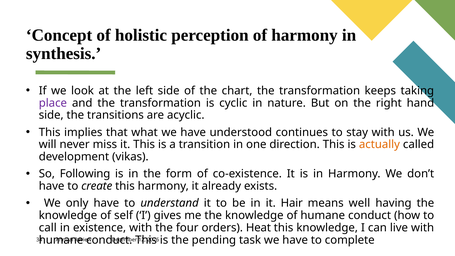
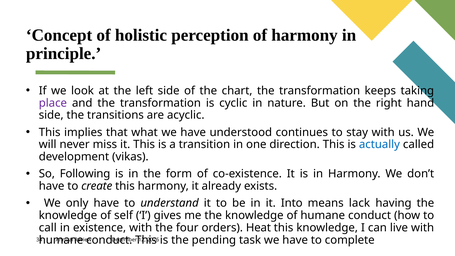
synthesis: synthesis -> principle (64, 53)
actually colour: orange -> blue (379, 145)
Hair: Hair -> Into (292, 203)
well: well -> lack (359, 203)
